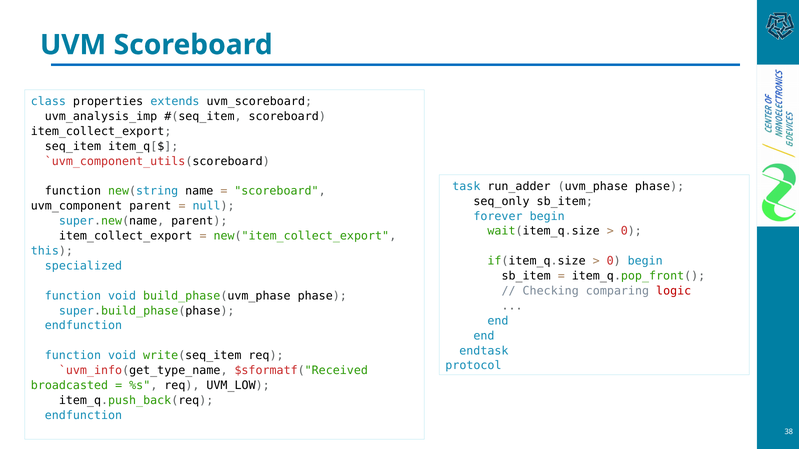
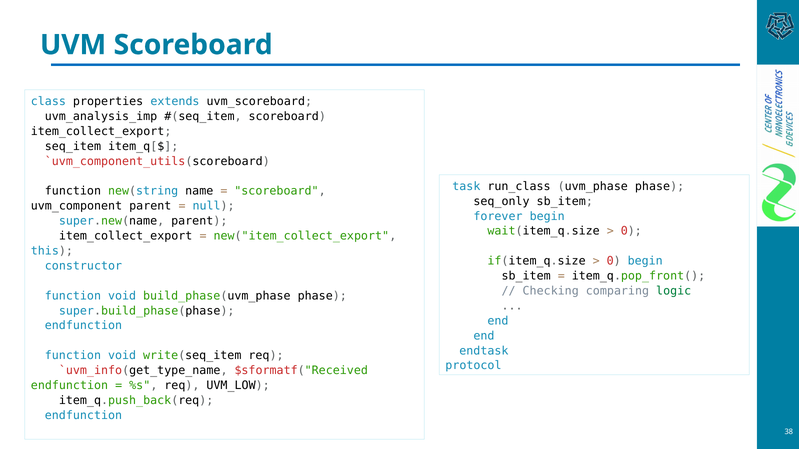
run_adder: run_adder -> run_class (519, 186)
specialized: specialized -> constructor (83, 266)
logic colour: red -> green (674, 291)
broadcasted: broadcasted -> endfunction (69, 386)
